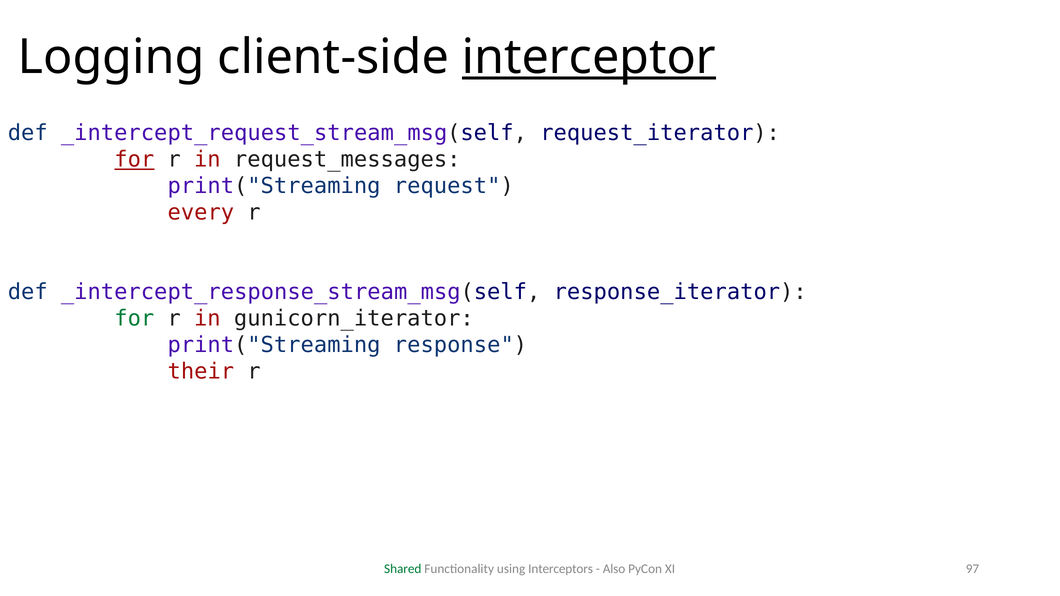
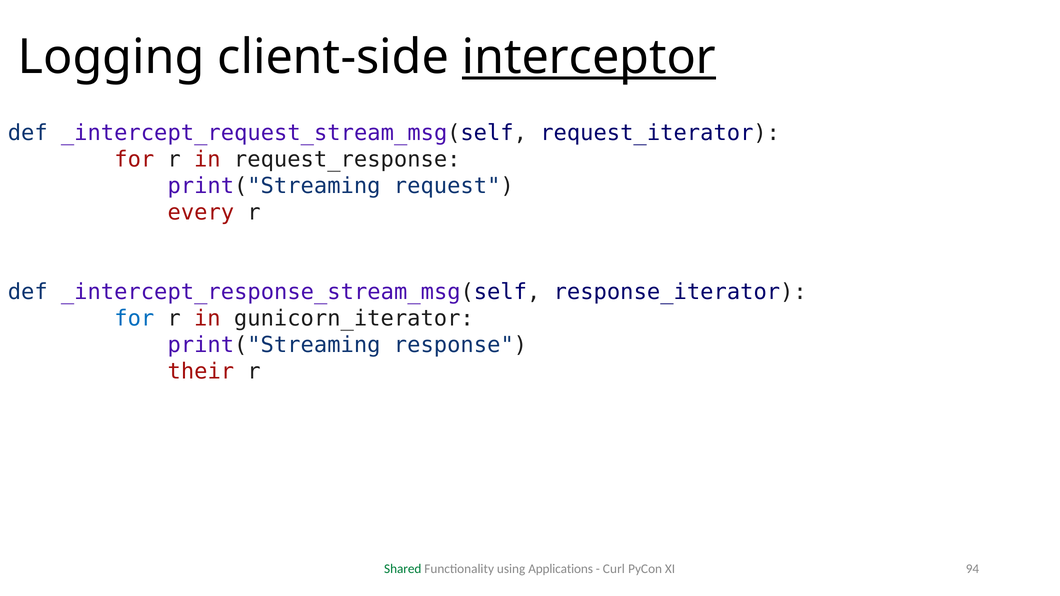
for underline: present -> none (134, 160)
request_messages: request_messages -> request_response (347, 160)
for colour: green -> blue (134, 319)
Interceptors: Interceptors -> Applications (561, 569)
Also: Also -> Curl (614, 569)
97: 97 -> 94 (972, 569)
